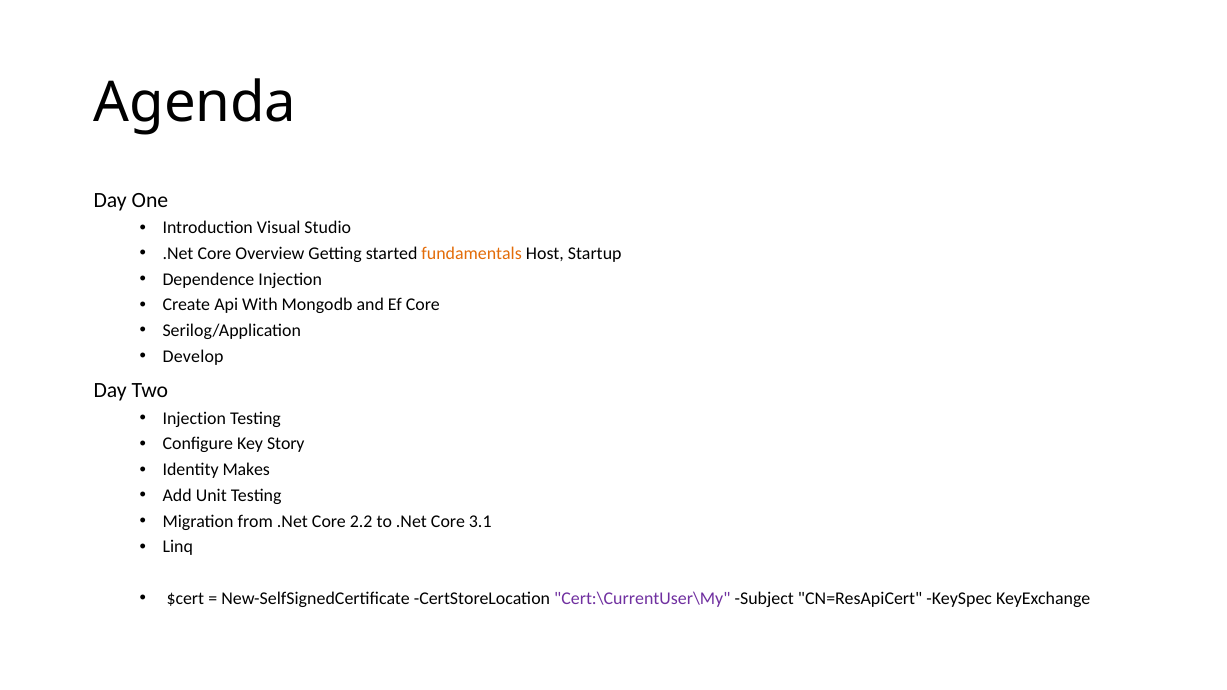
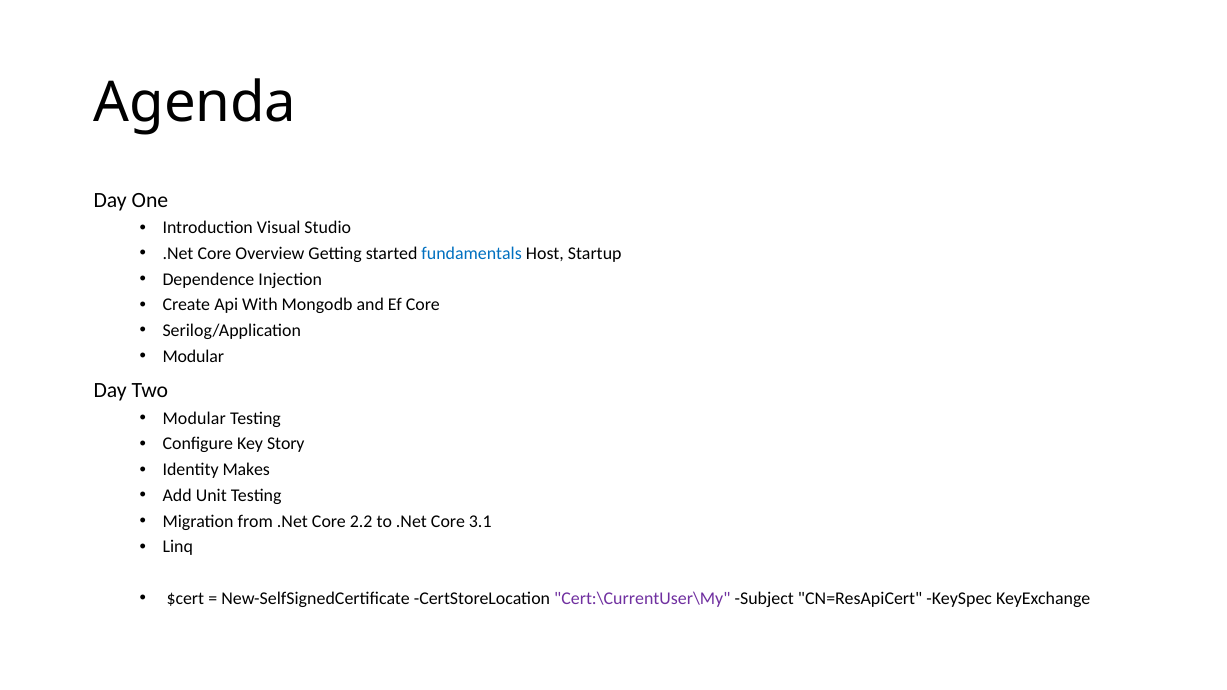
fundamentals colour: orange -> blue (472, 253)
Develop: Develop -> Modular (193, 356)
Injection: Injection -> Modular (194, 418)
